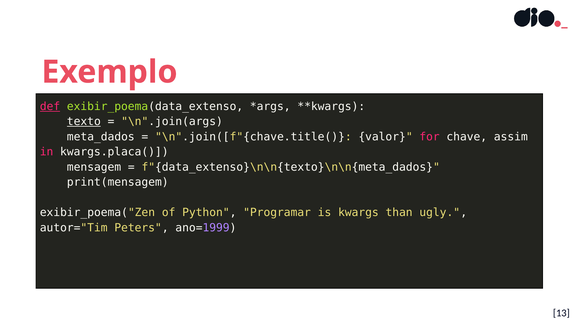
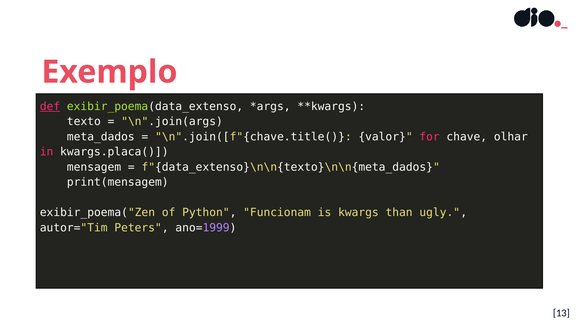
texto underline: present -> none (84, 122)
assim: assim -> olhar (511, 137)
Programar: Programar -> Funcionam (277, 213)
